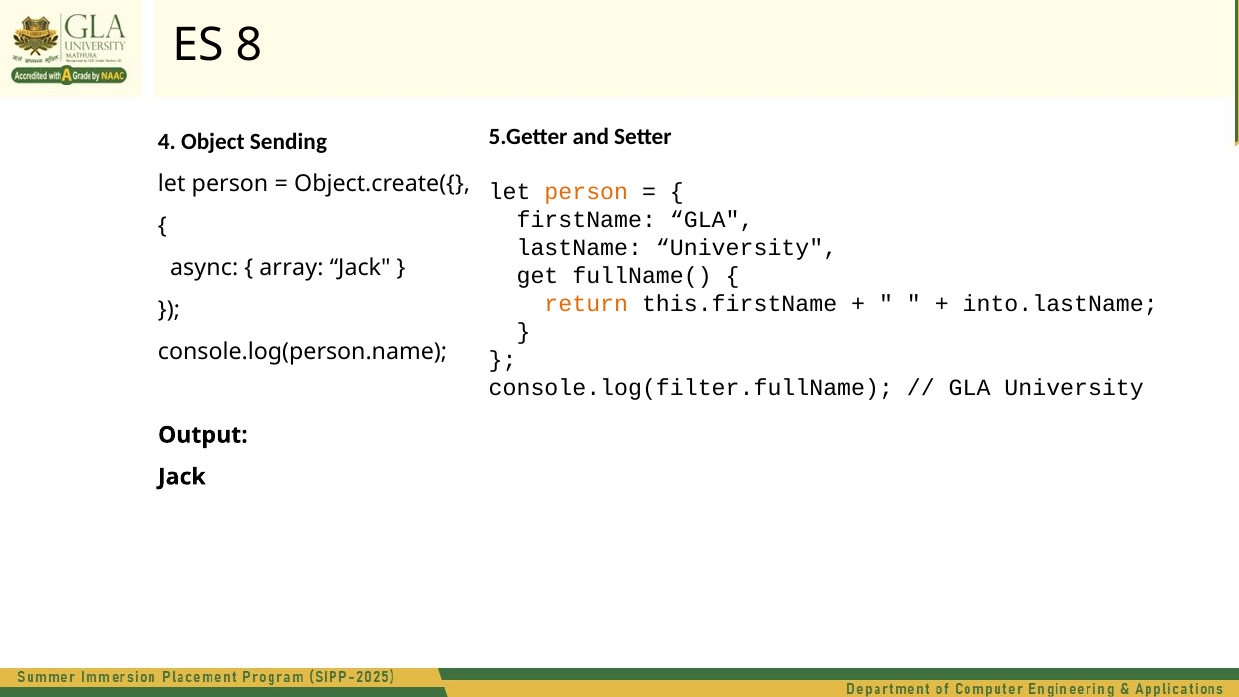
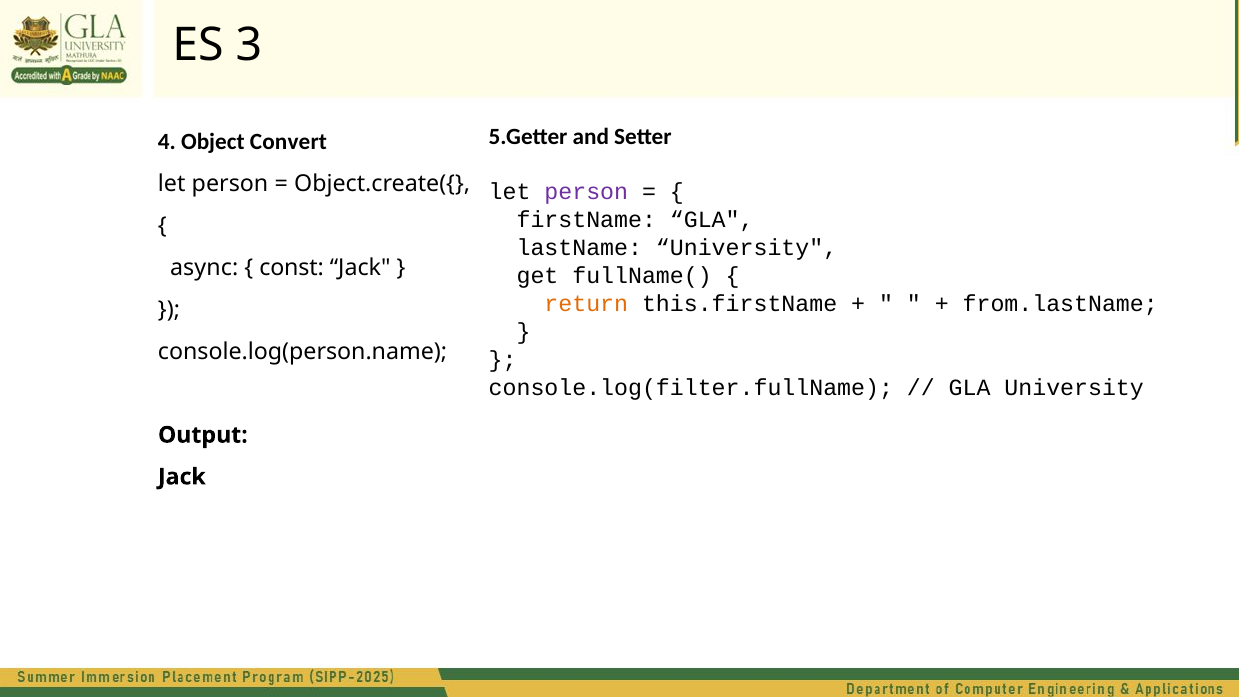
8: 8 -> 3 (249, 45)
Sending: Sending -> Convert (288, 142)
person colour: orange -> purple (586, 192)
array: array -> const (292, 268)
into.lastName: into.lastName -> from.lastName (1060, 304)
